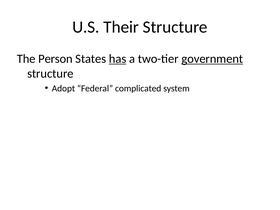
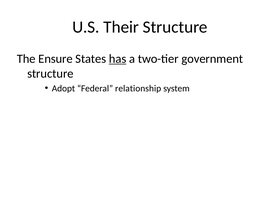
Person: Person -> Ensure (55, 59)
government underline: present -> none (212, 59)
complicated: complicated -> relationship (138, 88)
